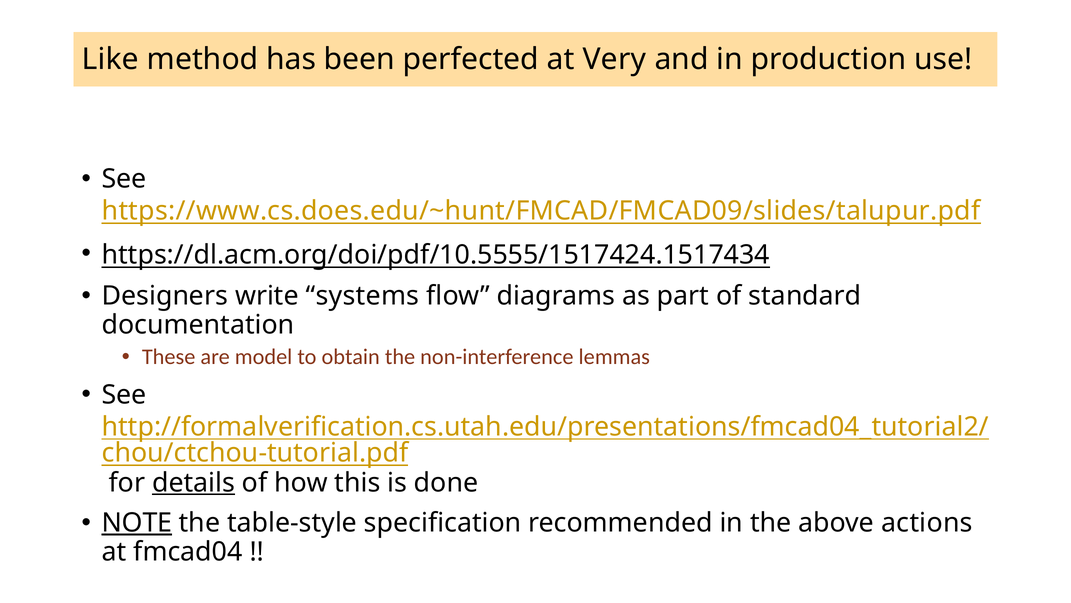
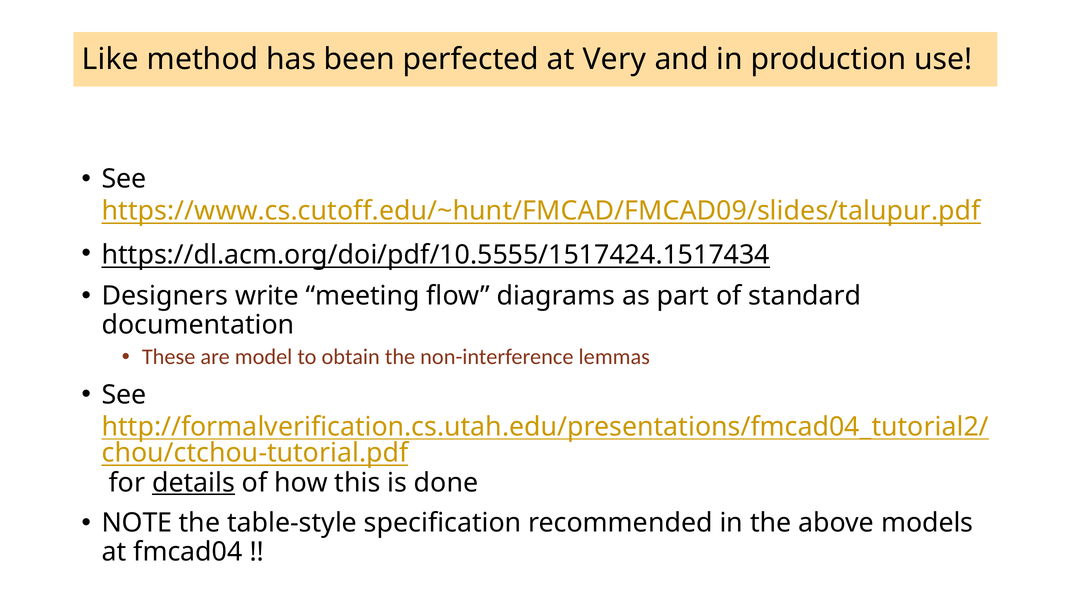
https://www.cs.does.edu/~hunt/FMCAD/FMCAD09/slides/talupur.pdf: https://www.cs.does.edu/~hunt/FMCAD/FMCAD09/slides/talupur.pdf -> https://www.cs.cutoff.edu/~hunt/FMCAD/FMCAD09/slides/talupur.pdf (541, 211)
systems: systems -> meeting (363, 296)
NOTE underline: present -> none (137, 523)
actions: actions -> models (927, 523)
